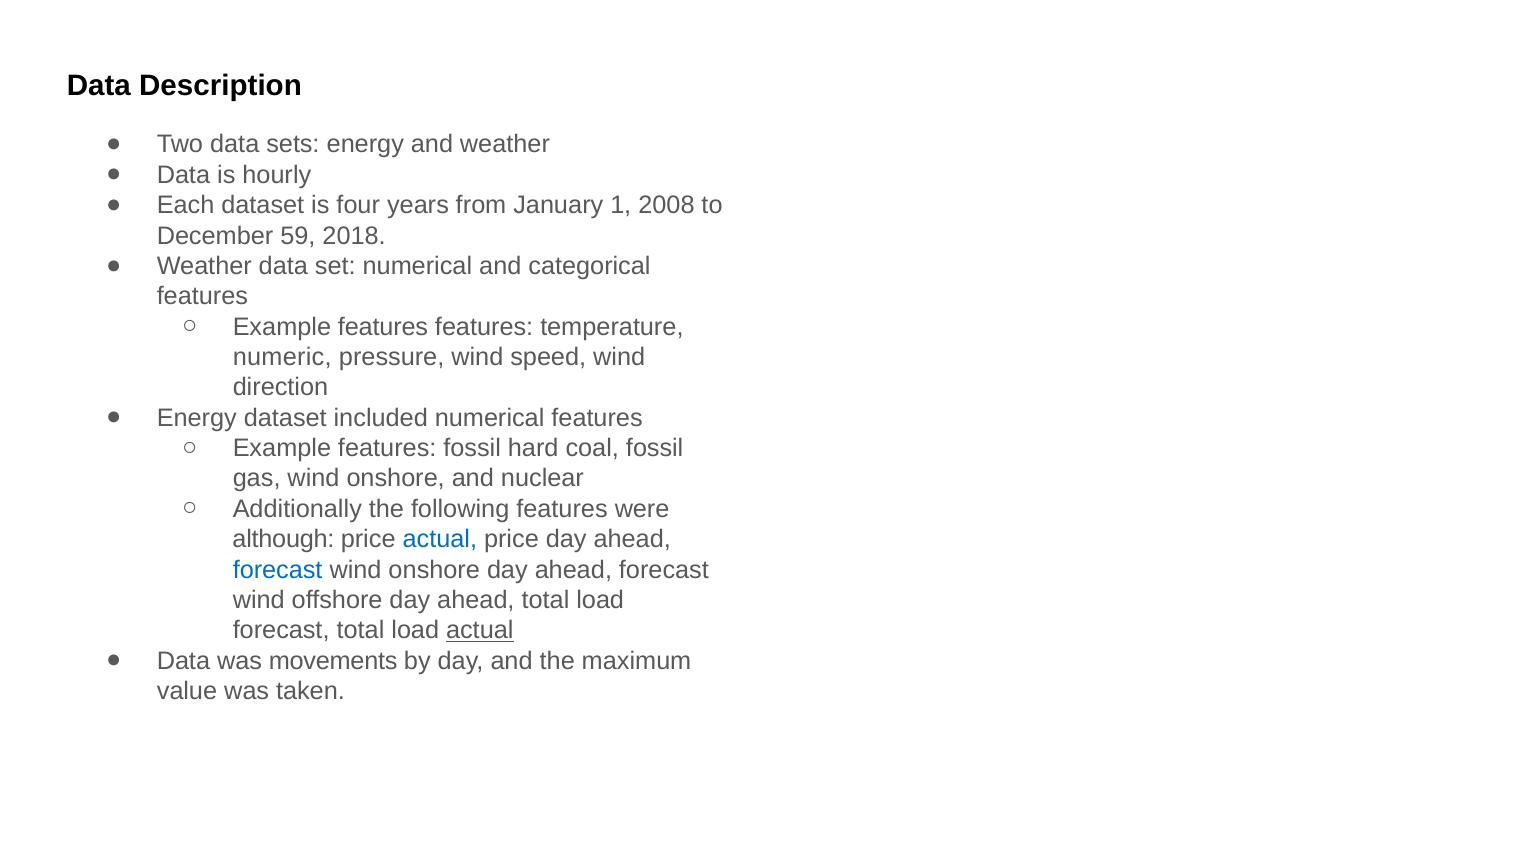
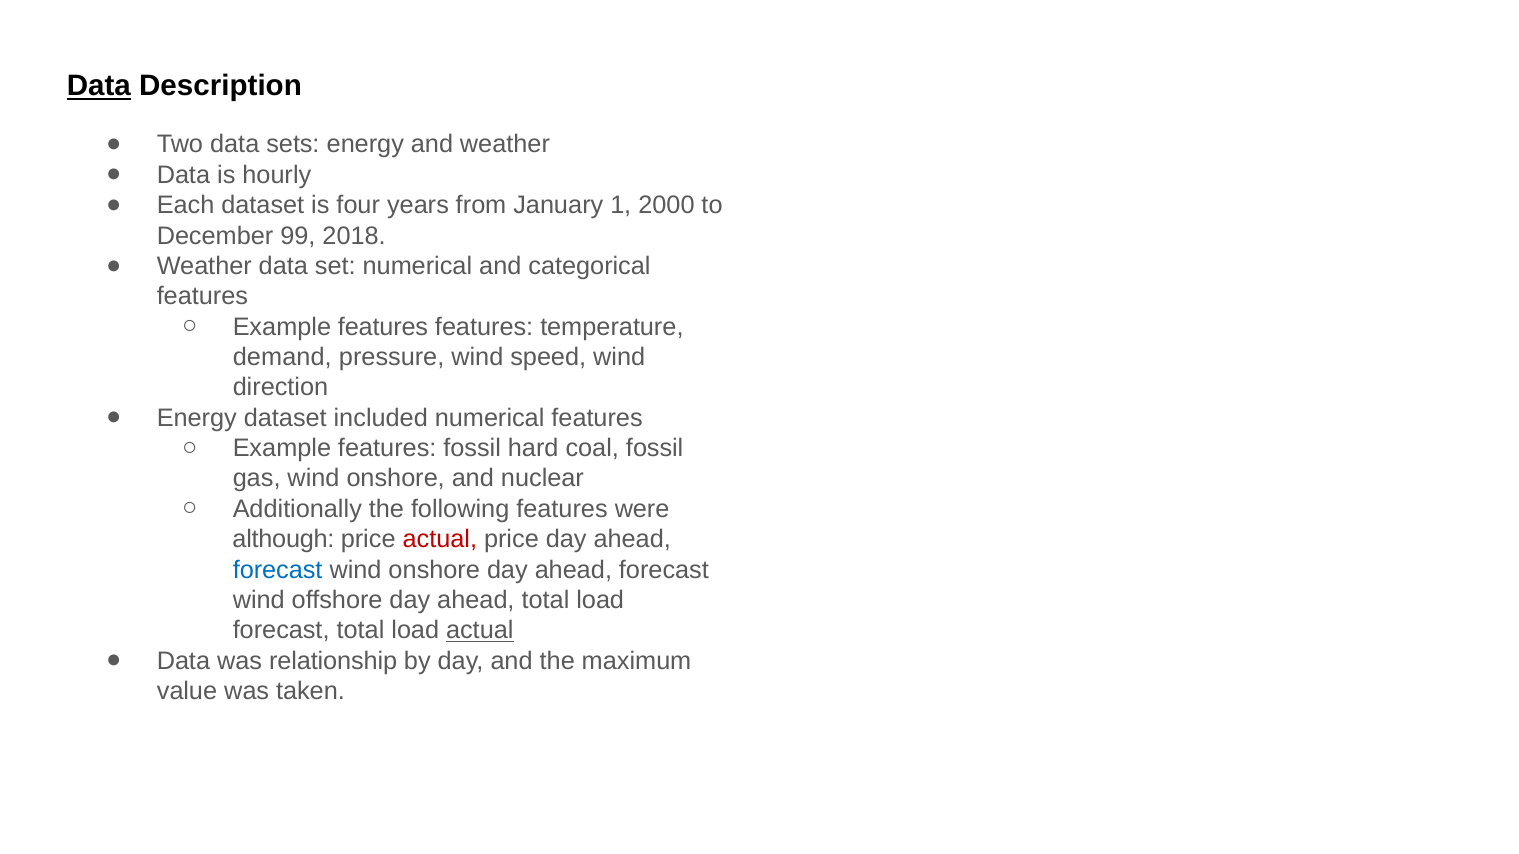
Data underline: none -> present (99, 86)
2008: 2008 -> 2000 (666, 205)
59: 59 -> 99 (298, 236)
numeric: numeric -> demand (282, 357)
actual colour: blue -> red (440, 540)
movements: movements -> relationship (333, 661)
